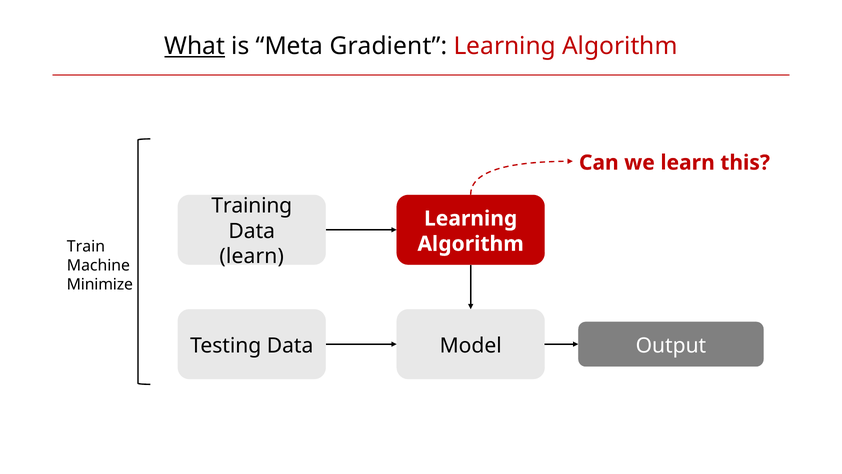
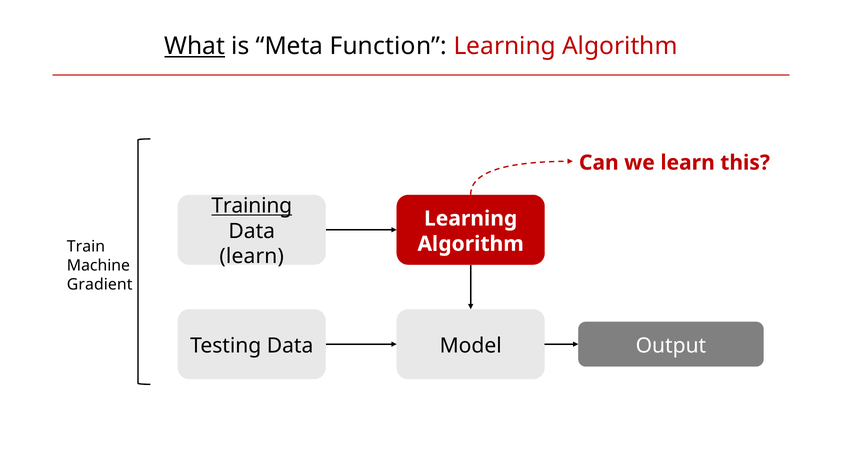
Gradient: Gradient -> Function (388, 46)
Training underline: none -> present (252, 206)
Minimize: Minimize -> Gradient (100, 284)
